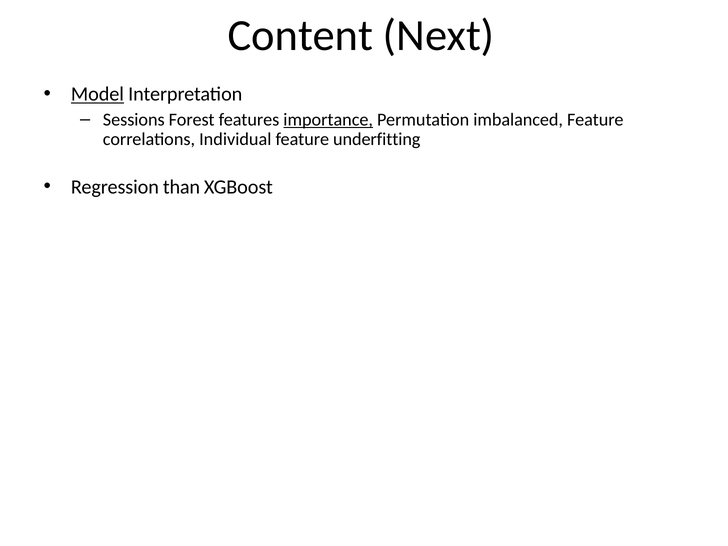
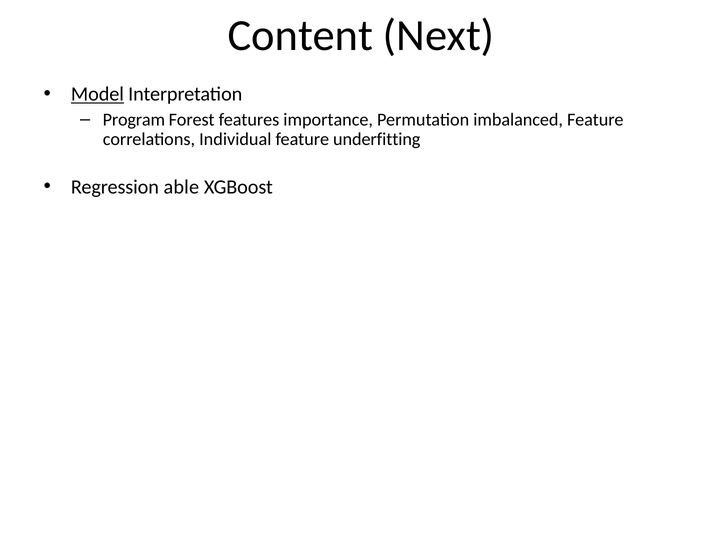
Sessions: Sessions -> Program (134, 120)
importance underline: present -> none (328, 120)
than: than -> able (181, 187)
